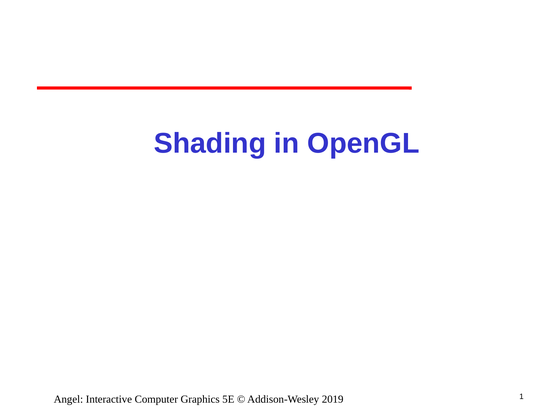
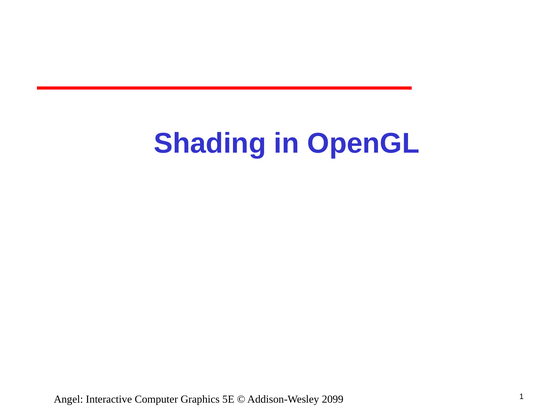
2019: 2019 -> 2099 (333, 399)
